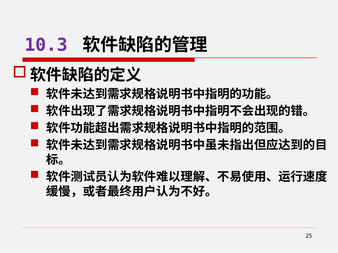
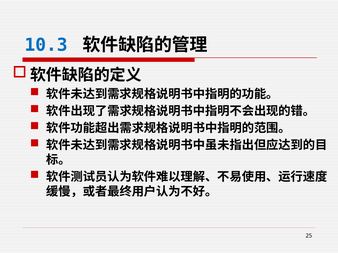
10.3 colour: purple -> blue (46, 45)
